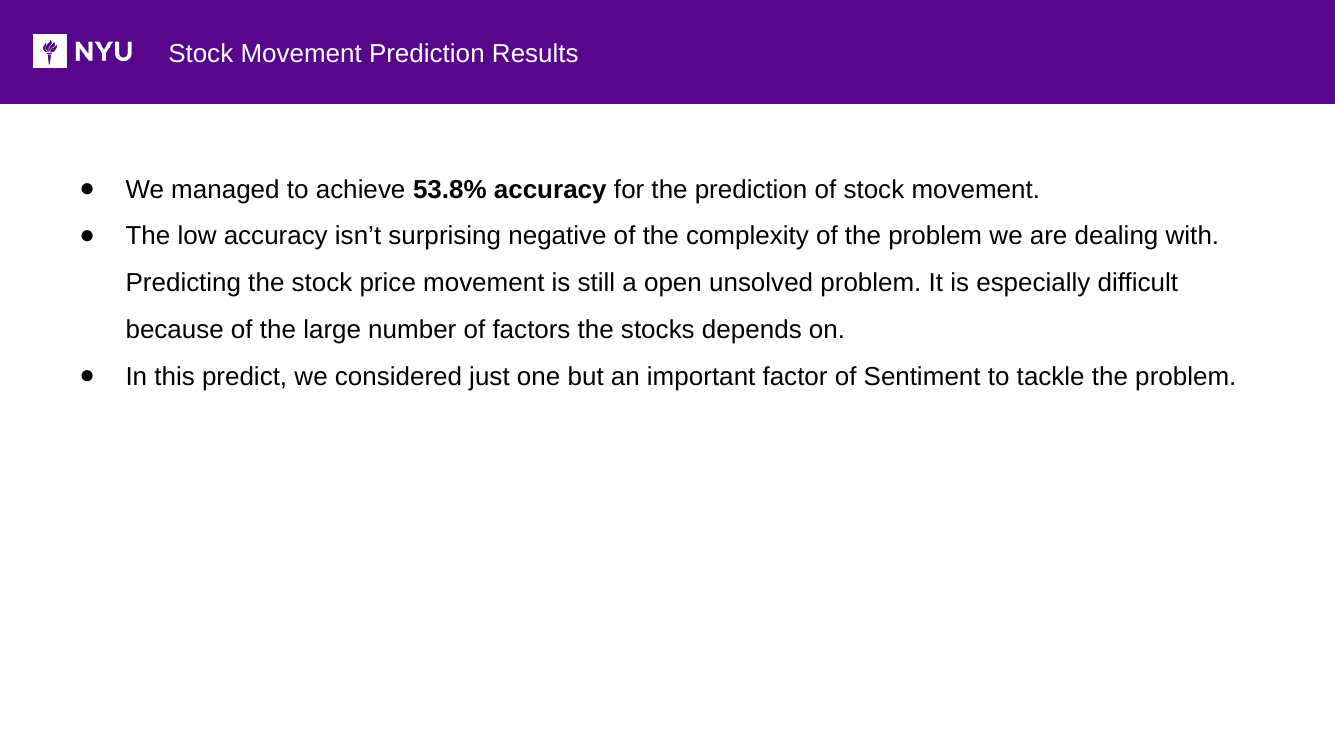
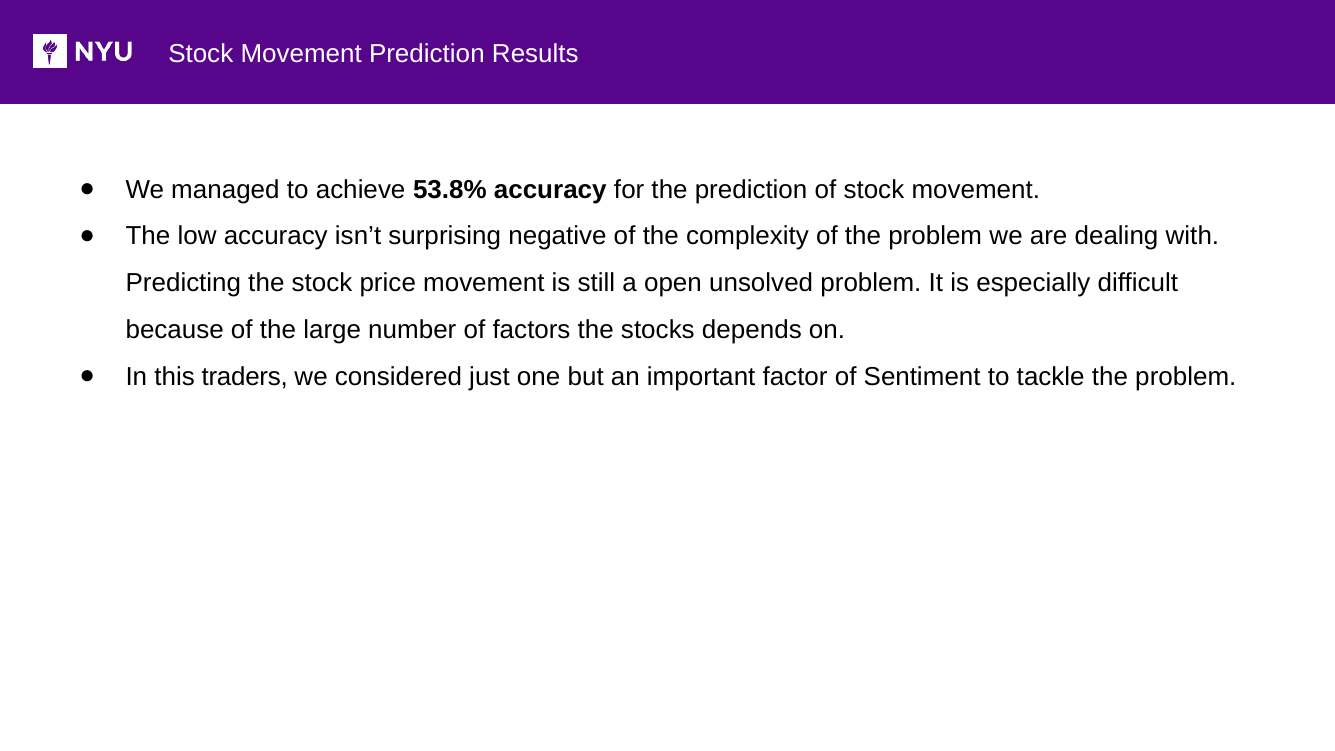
predict: predict -> traders (245, 376)
